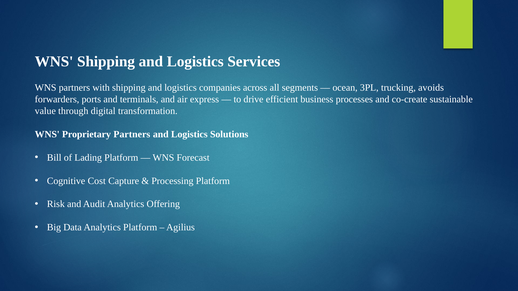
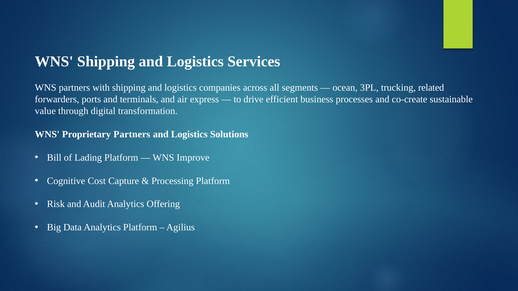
avoids: avoids -> related (431, 88)
Forecast: Forecast -> Improve (193, 158)
